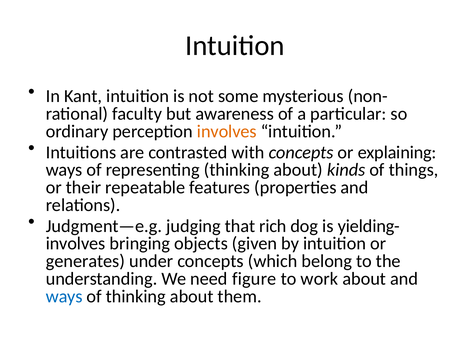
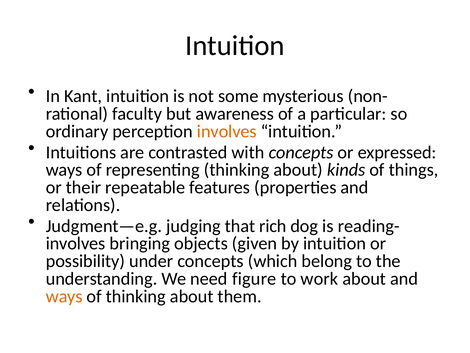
explaining: explaining -> expressed (397, 152)
yielding-: yielding- -> reading- (369, 226)
generates: generates -> possibility (85, 261)
ways colour: blue -> orange (64, 296)
